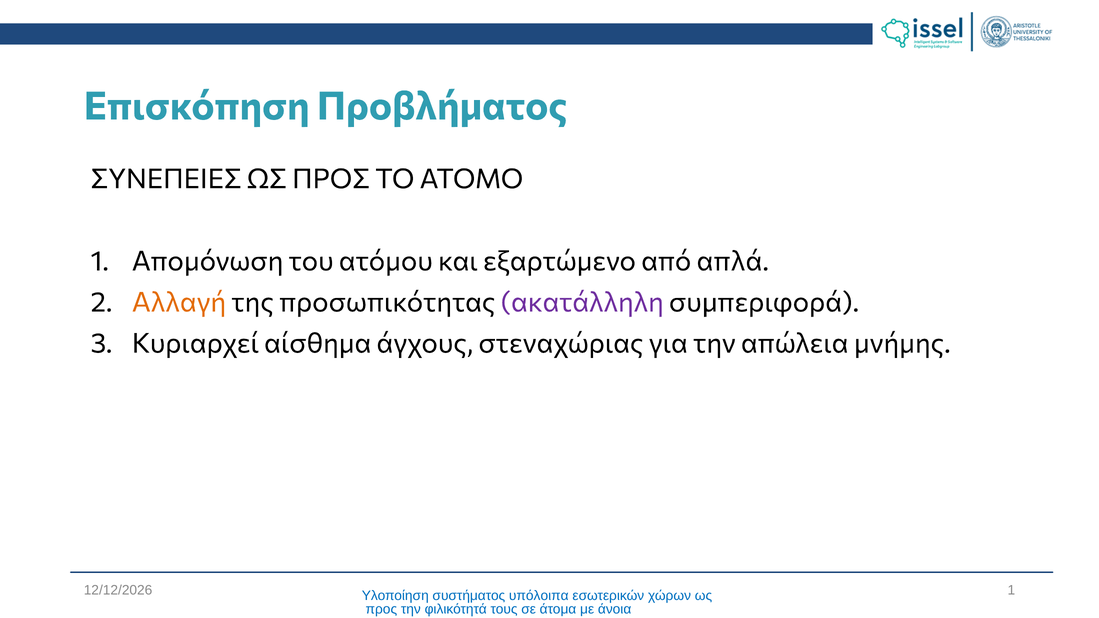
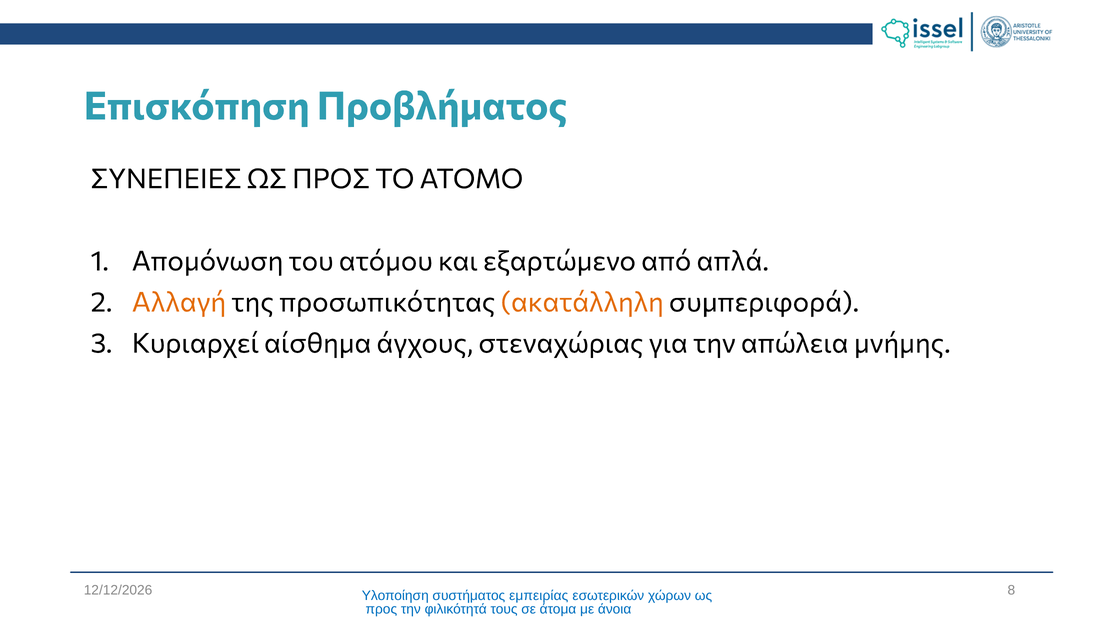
ακατάλληλη colour: purple -> orange (582, 303)
1: 1 -> 8 (1011, 590)
υπόλοιπα: υπόλοιπα -> εμπειρίας (539, 596)
